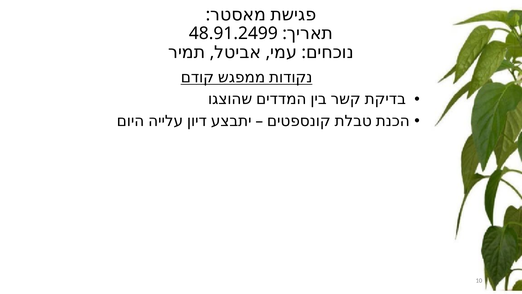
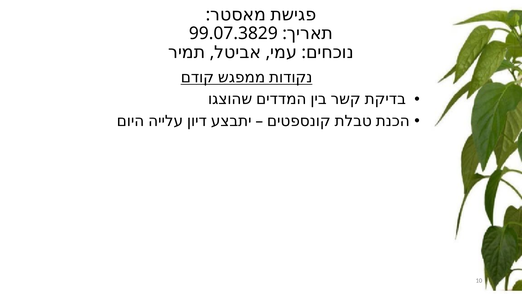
48.91.2499: 48.91.2499 -> 99.07.3829 (233, 33)
